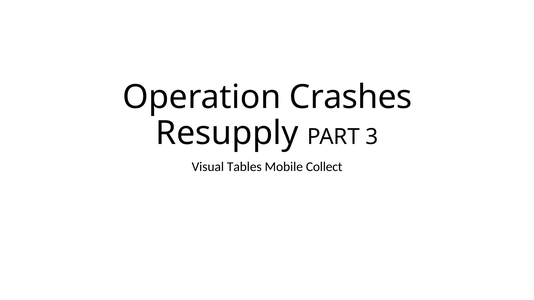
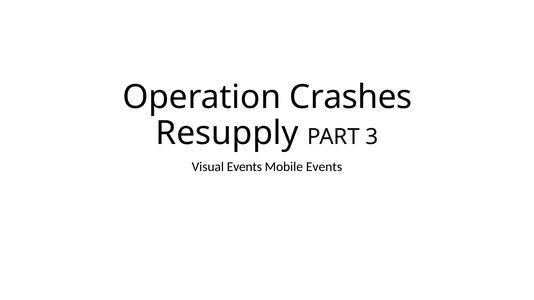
Visual Tables: Tables -> Events (244, 167)
Mobile Collect: Collect -> Events (324, 167)
